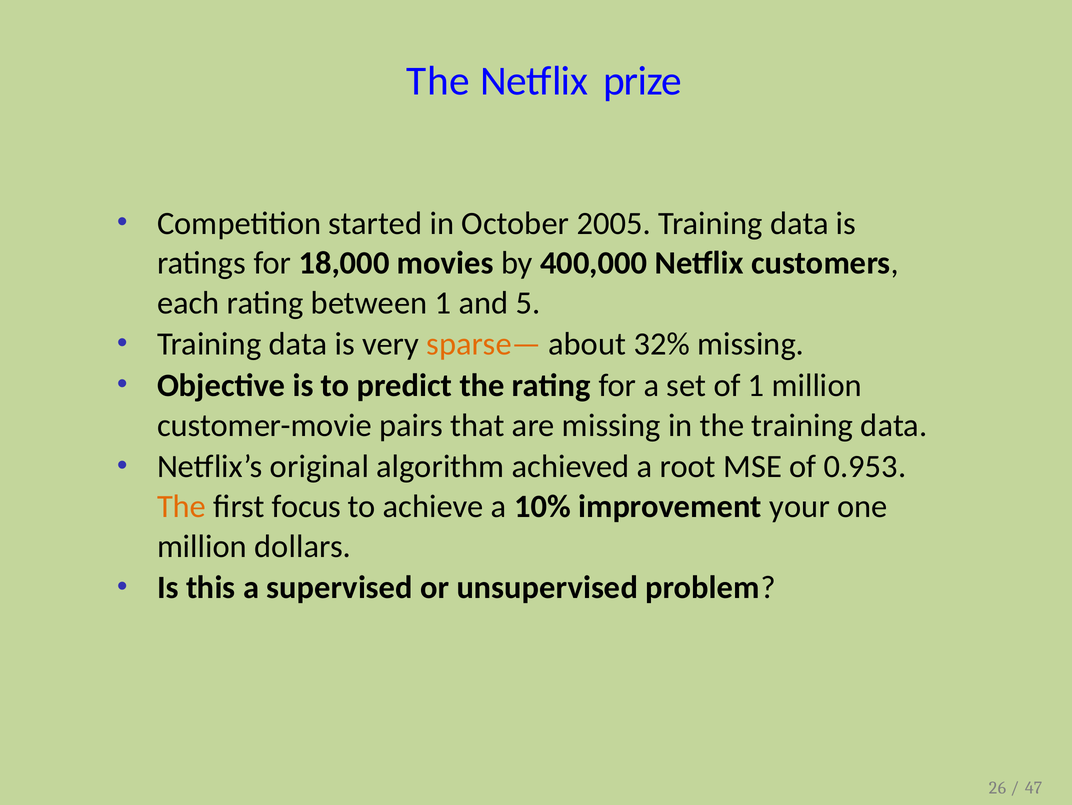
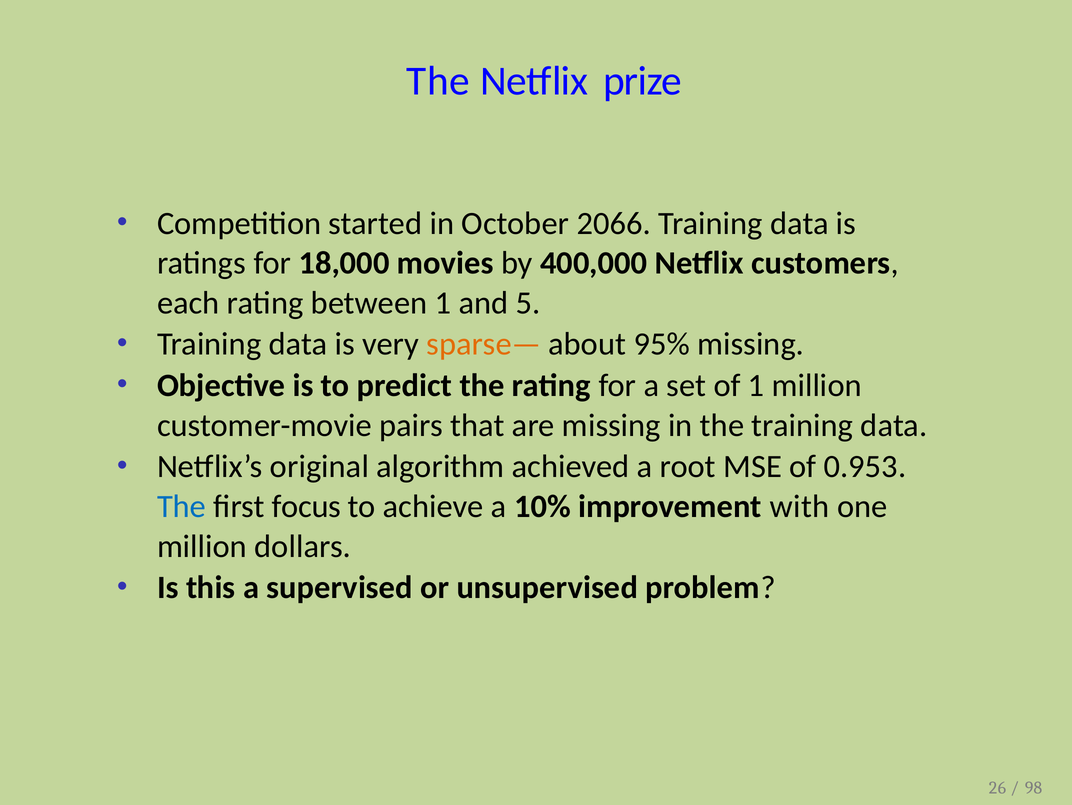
2005: 2005 -> 2066 (614, 223)
32%: 32% -> 95% (662, 344)
The colour: orange -> blue (182, 506)
your: your -> with (799, 506)
47: 47 -> 98 (1034, 788)
